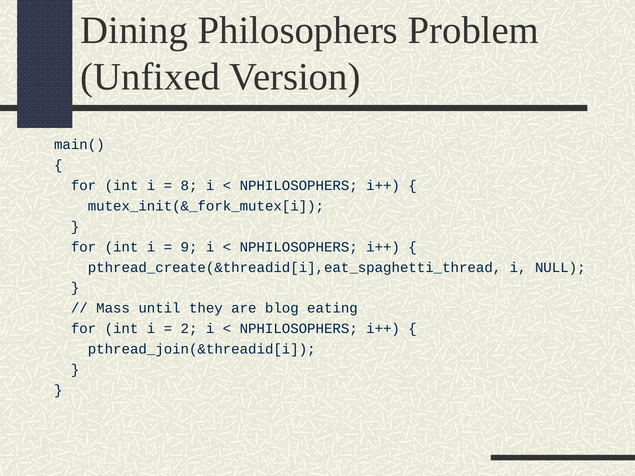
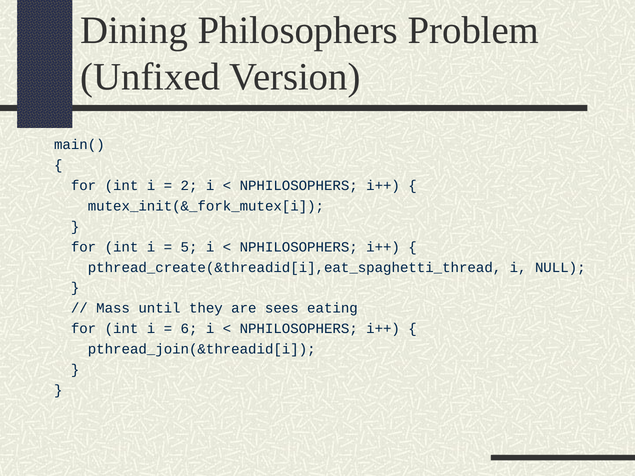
8: 8 -> 2 (189, 186)
9: 9 -> 5 (189, 247)
blog: blog -> sees (282, 308)
2: 2 -> 6 (189, 329)
